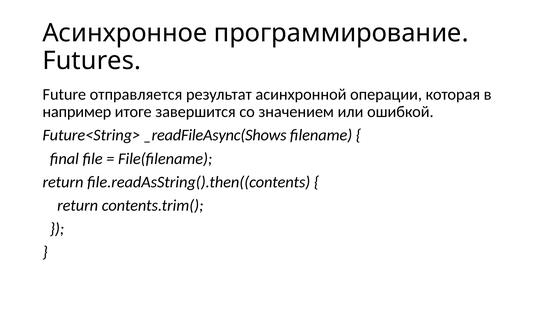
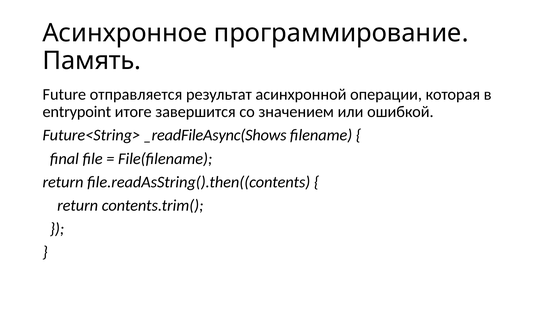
Futures: Futures -> Память (92, 61)
например: например -> entrypoint (77, 112)
